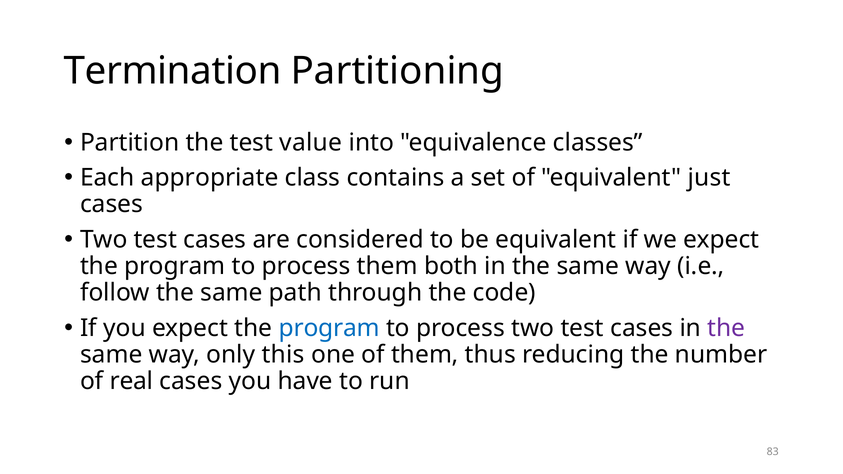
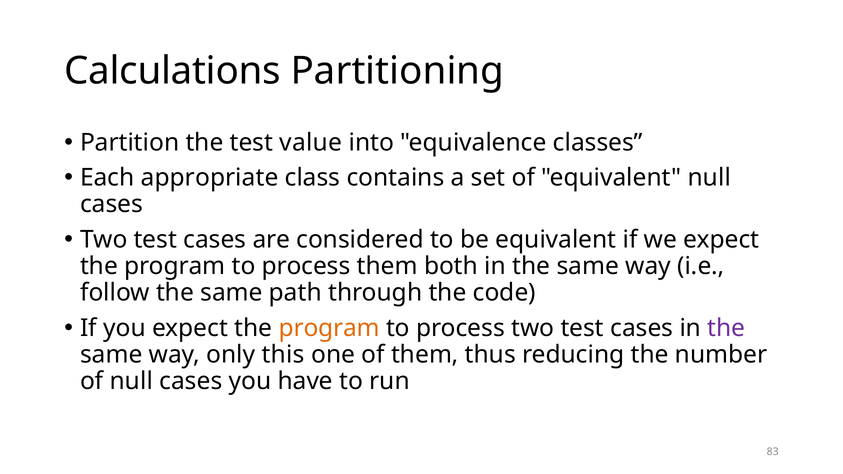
Termination: Termination -> Calculations (173, 71)
equivalent just: just -> null (709, 178)
program colour: blue -> orange (329, 328)
of real: real -> null (131, 381)
